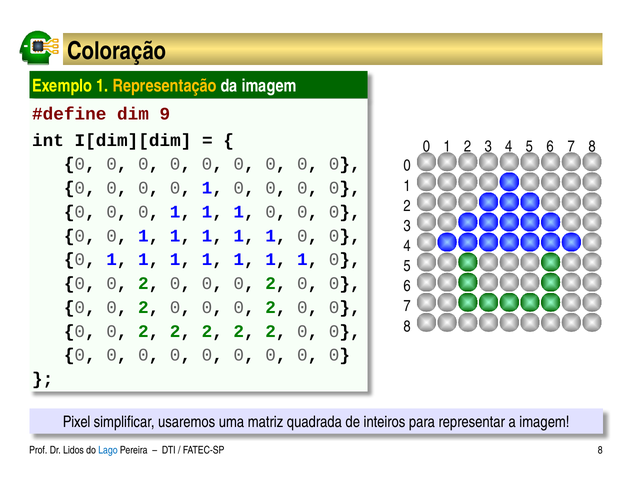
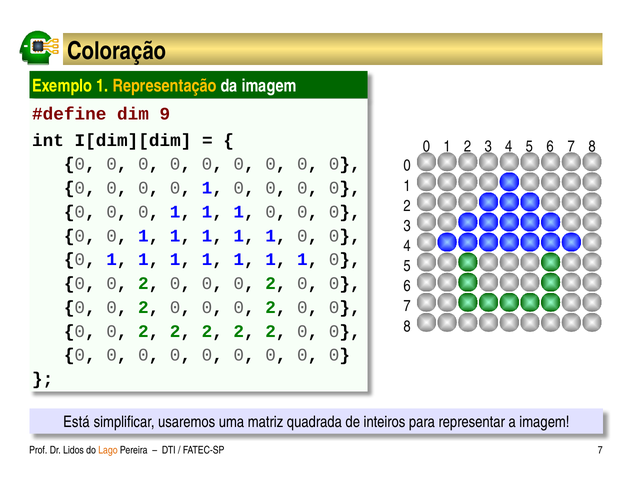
Pixel: Pixel -> Está (76, 422)
Lago colour: blue -> orange (108, 450)
FATEC-SP 8: 8 -> 7 (600, 450)
